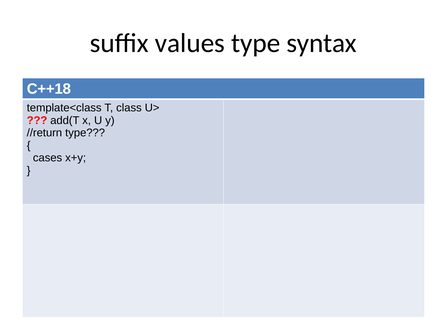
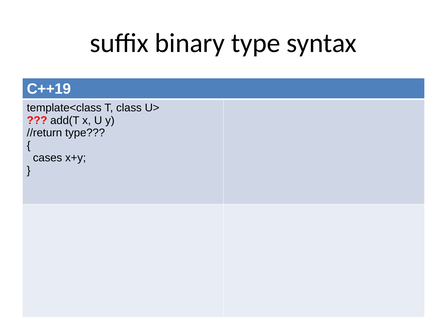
values: values -> binary (190, 43)
C++18: C++18 -> C++19 (49, 89)
